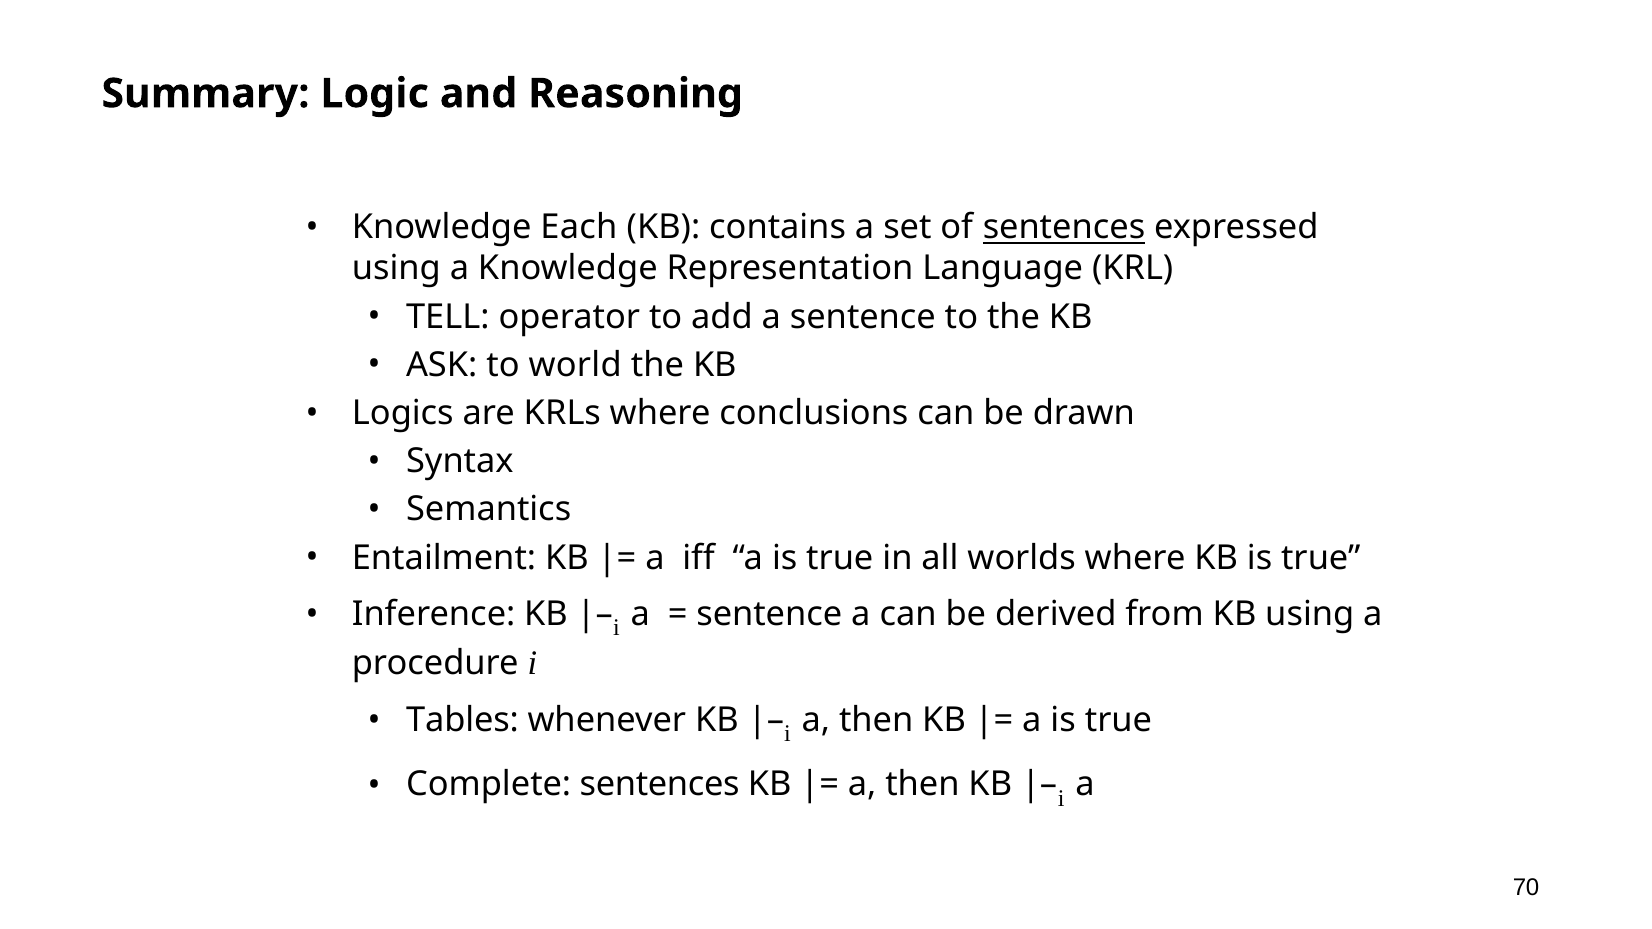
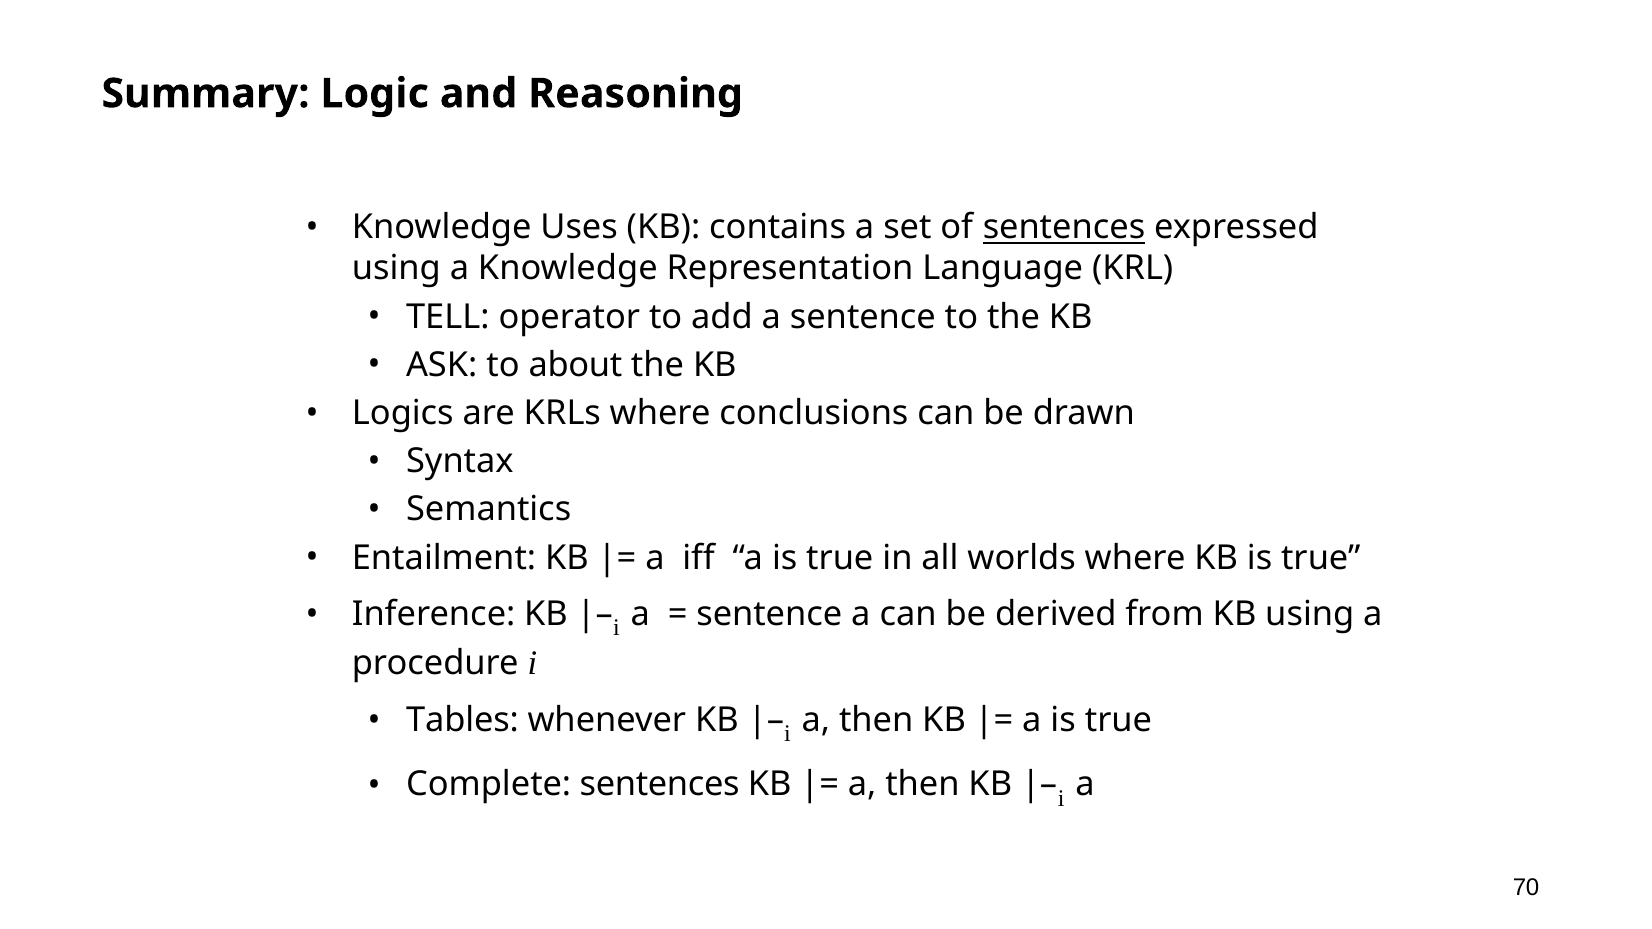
Each: Each -> Uses (579, 227)
world: world -> about (575, 365)
